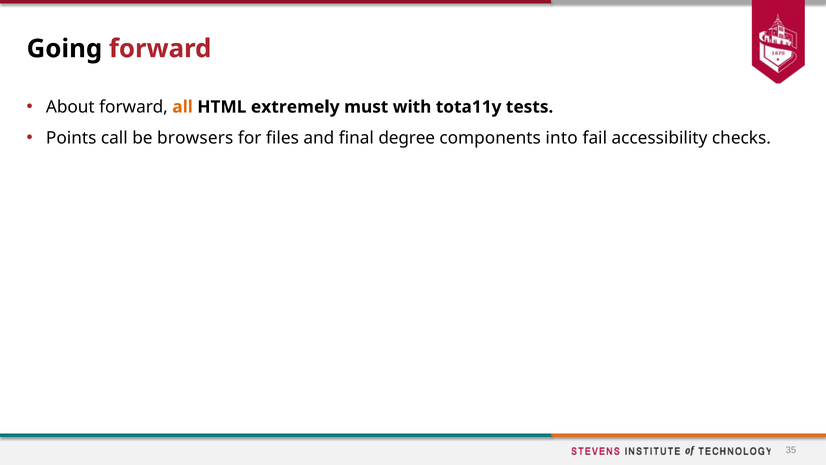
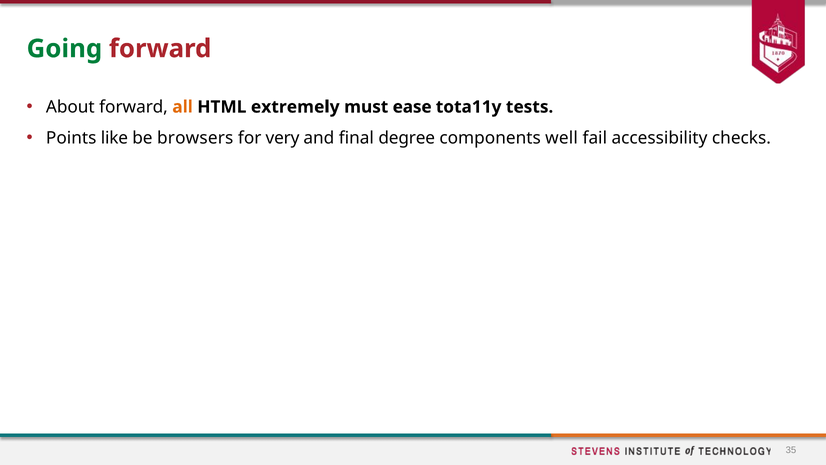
Going colour: black -> green (64, 49)
with: with -> ease (412, 107)
call: call -> like (114, 138)
files: files -> very (283, 138)
into: into -> well (562, 138)
